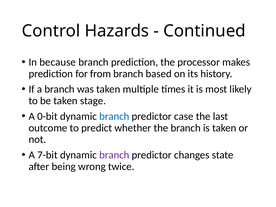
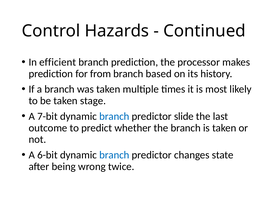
because: because -> efficient (58, 62)
0-bit: 0-bit -> 7-bit (47, 116)
case: case -> slide (184, 116)
7-bit: 7-bit -> 6-bit (47, 155)
branch colour: purple -> blue (114, 155)
